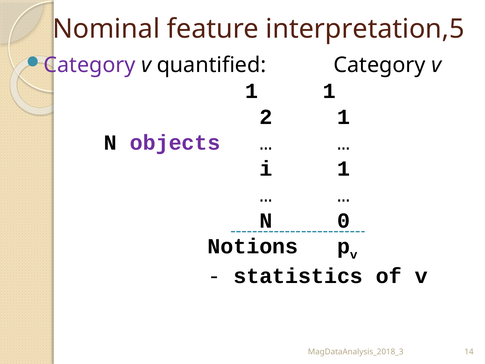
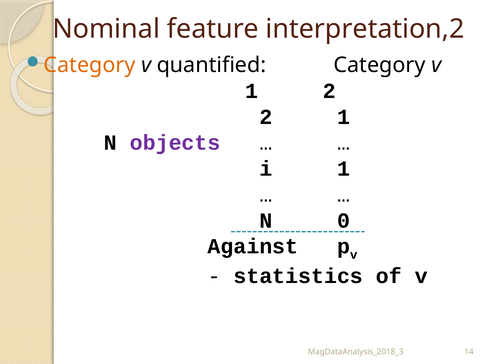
interpretation,5: interpretation,5 -> interpretation,2 (365, 29)
Category colour: purple -> orange (89, 65)
1 1: 1 -> 2 (329, 91)
Notions: Notions -> Against (253, 246)
